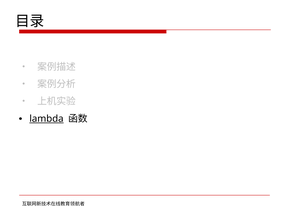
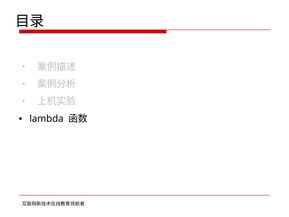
lambda underline: present -> none (46, 119)
